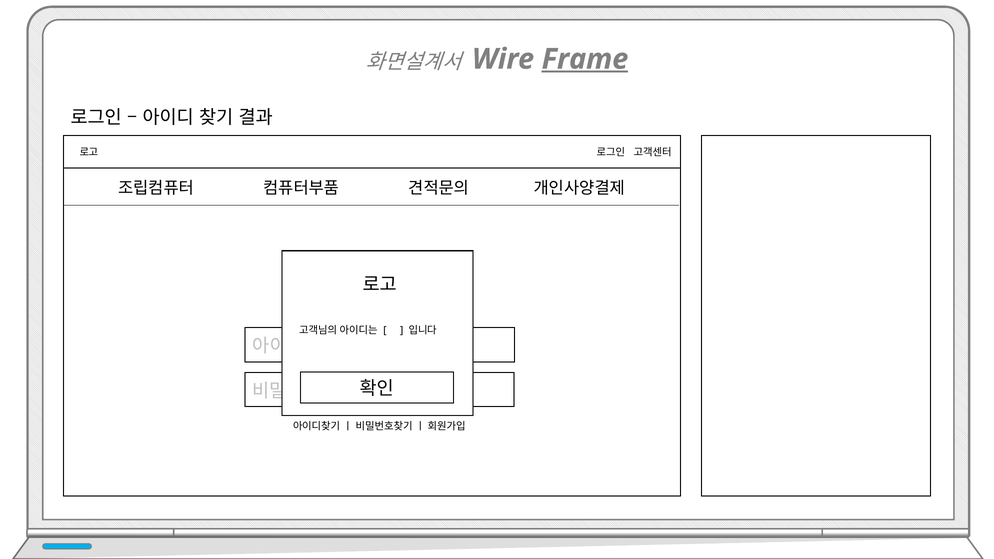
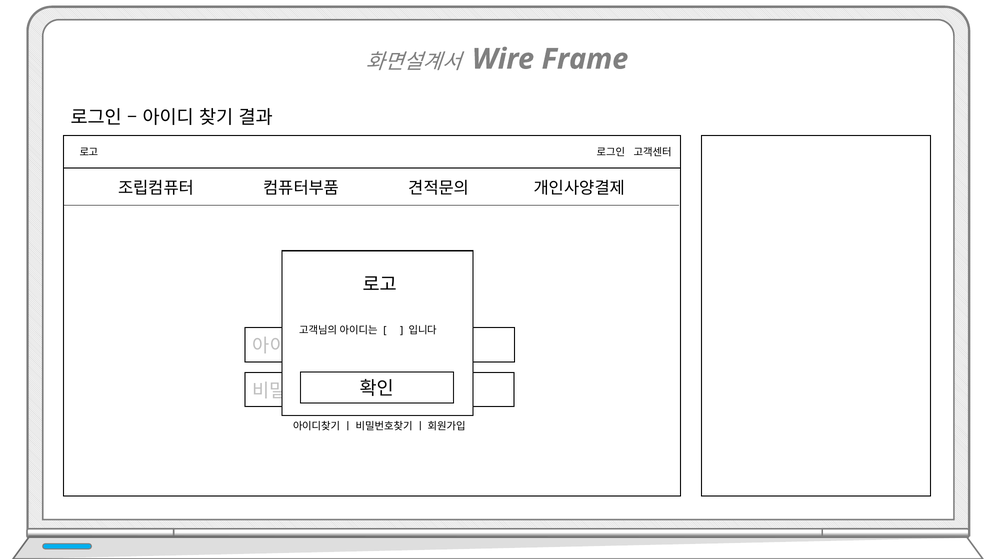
Frame underline: present -> none (585, 59)
